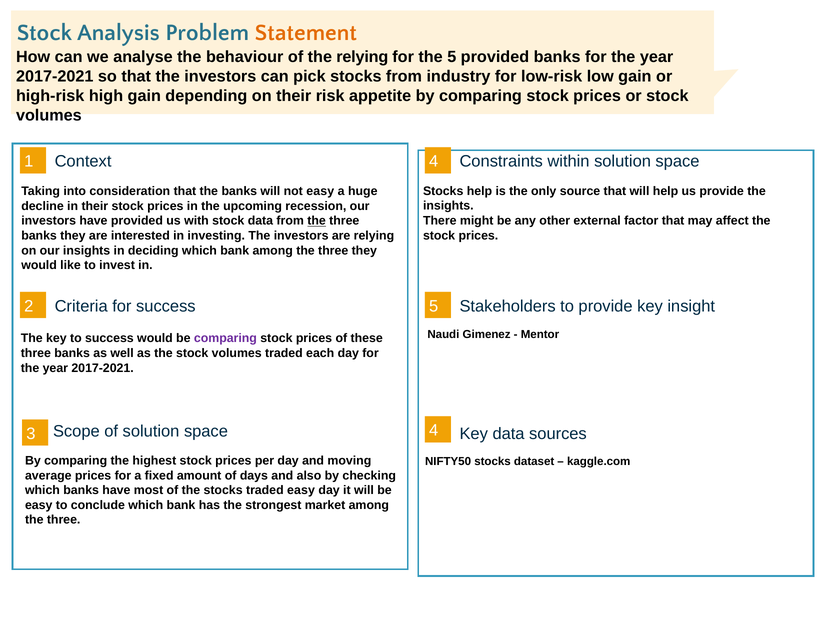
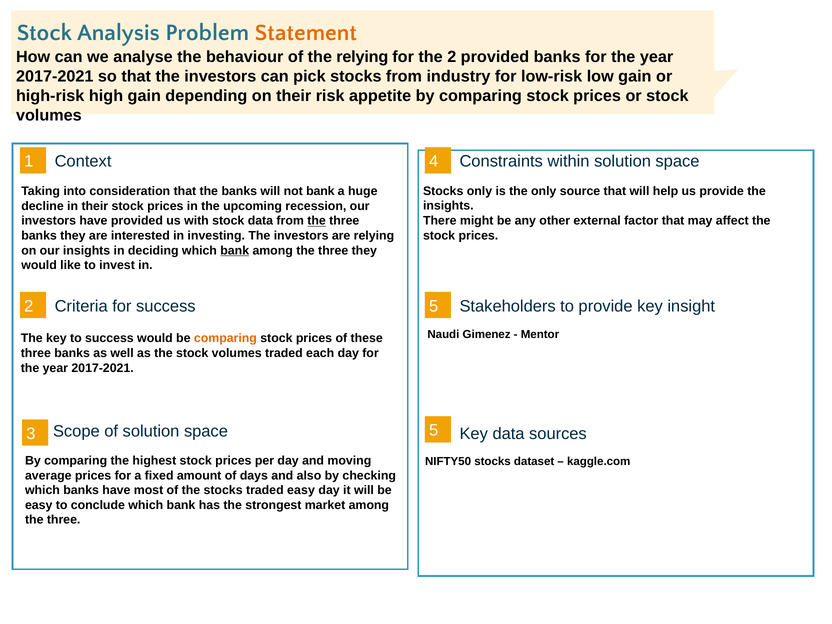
the 5: 5 -> 2 (452, 57)
Stocks help: help -> only (479, 191)
not easy: easy -> bank (320, 191)
bank underline: none -> present (235, 250)
comparing colour: purple -> orange (225, 338)
3 4: 4 -> 5 (434, 430)
